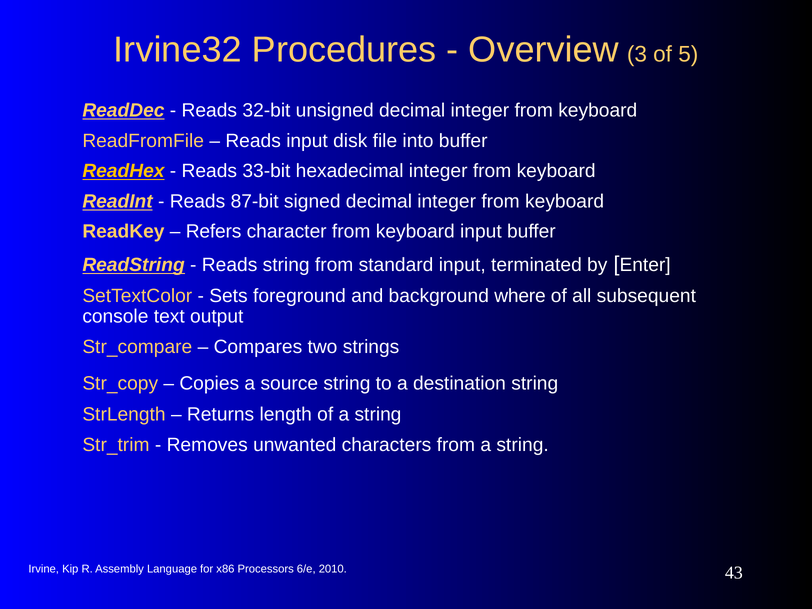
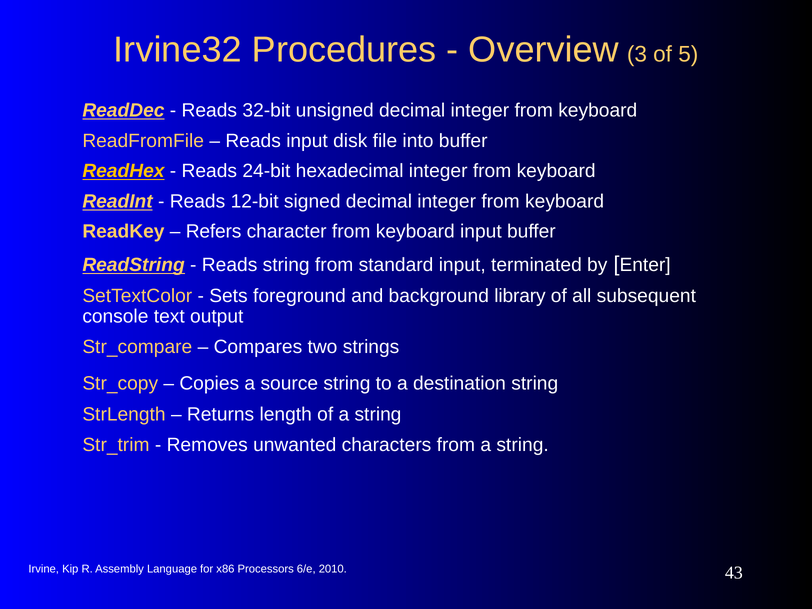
33-bit: 33-bit -> 24-bit (266, 171)
87-bit: 87-bit -> 12-bit (255, 201)
where: where -> library (520, 296)
